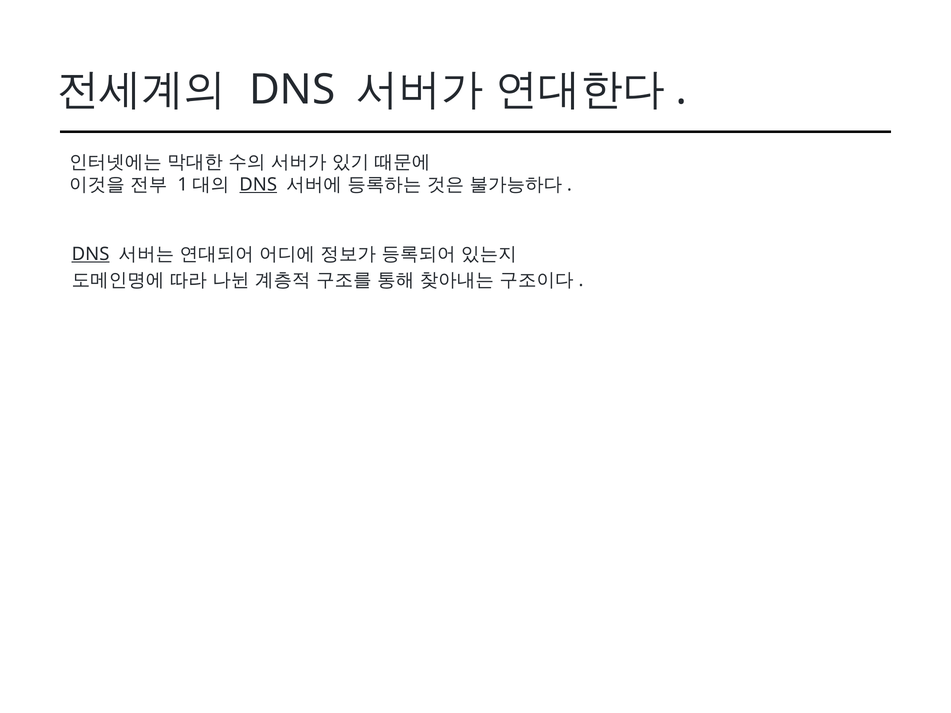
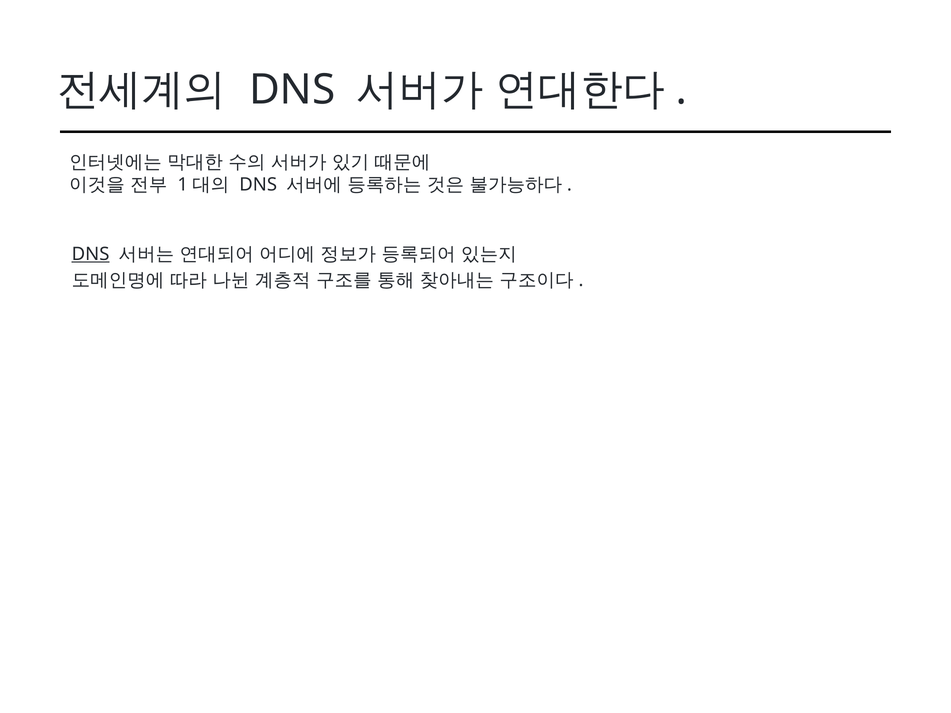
DNS underline: present -> none (258, 185)
